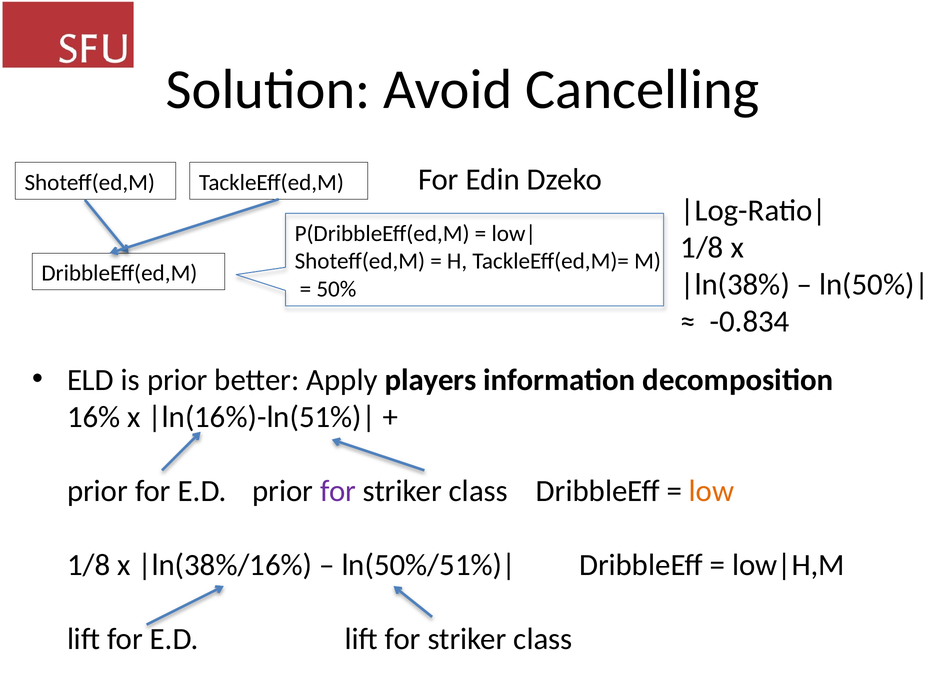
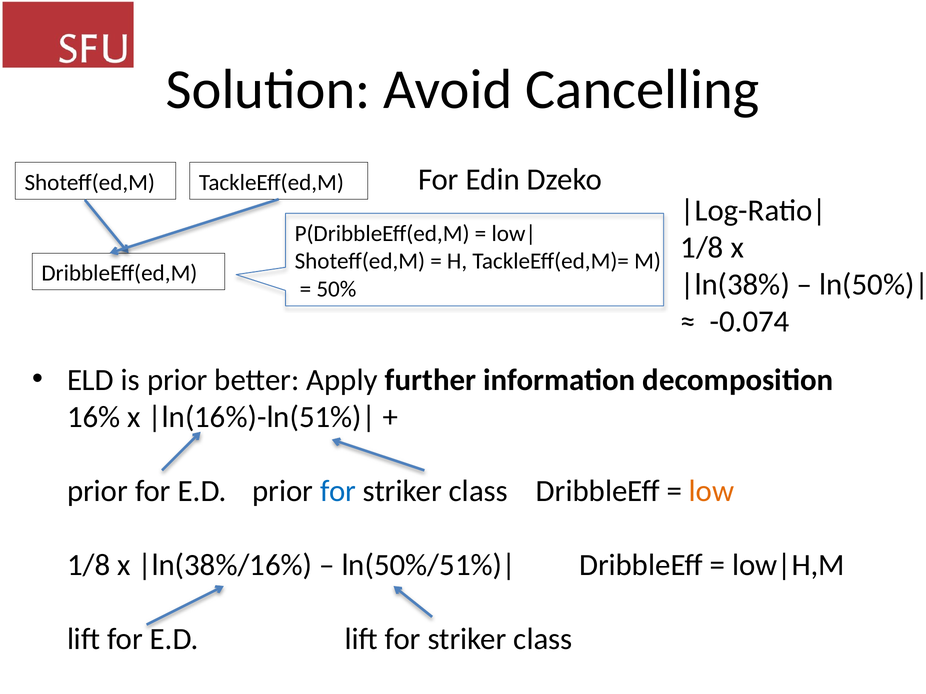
-0.834: -0.834 -> -0.074 (750, 322)
players: players -> further (431, 380)
for colour: purple -> blue (338, 491)
